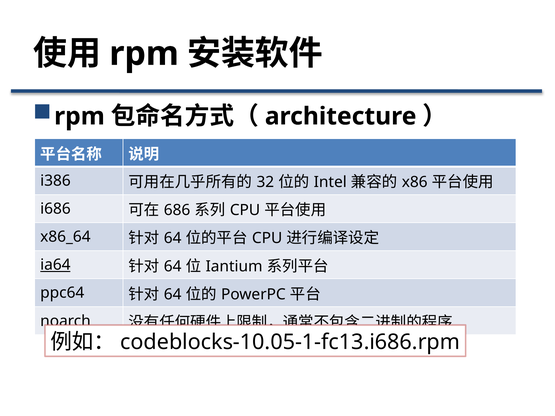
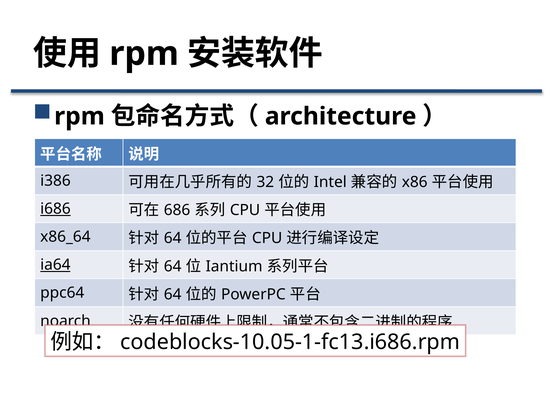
i686 underline: none -> present (55, 209)
